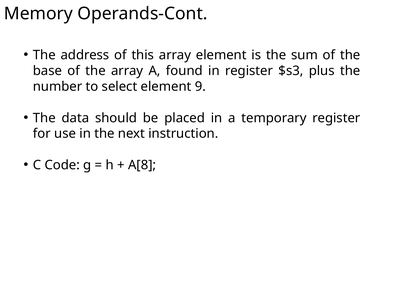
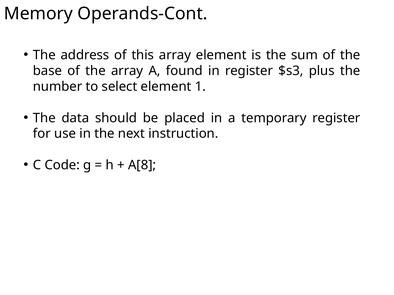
9: 9 -> 1 (200, 87)
